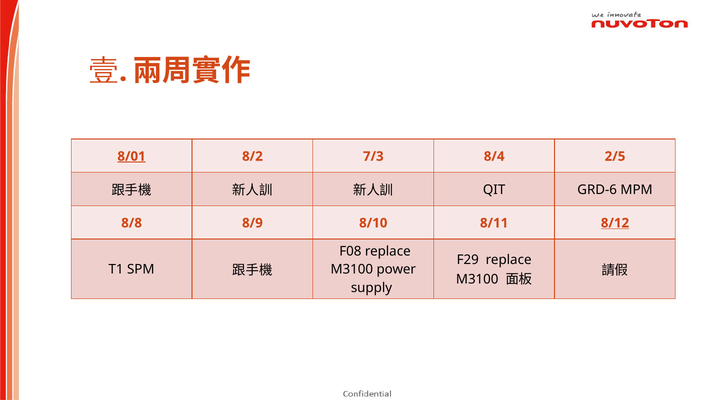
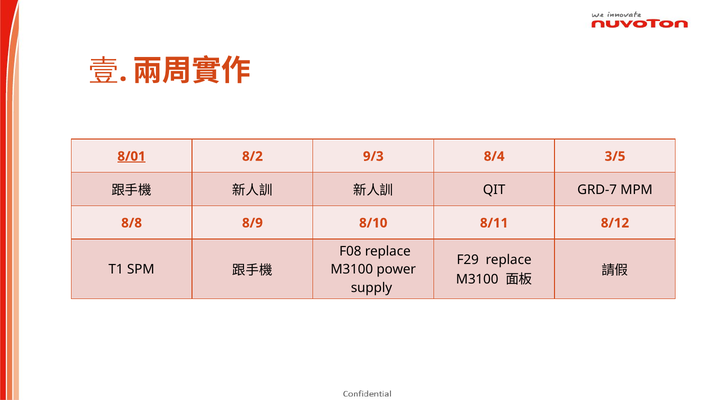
7/3: 7/3 -> 9/3 (373, 156)
2/5: 2/5 -> 3/5 (615, 156)
GRD-6: GRD-6 -> GRD-7 (597, 190)
8/12 underline: present -> none (615, 223)
